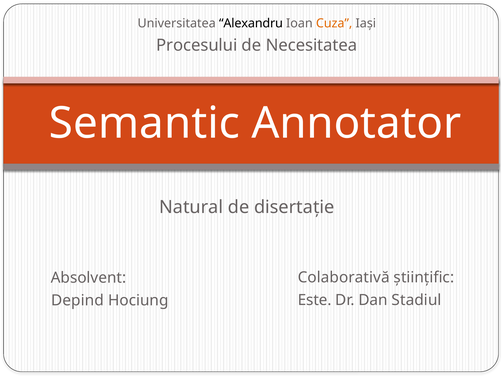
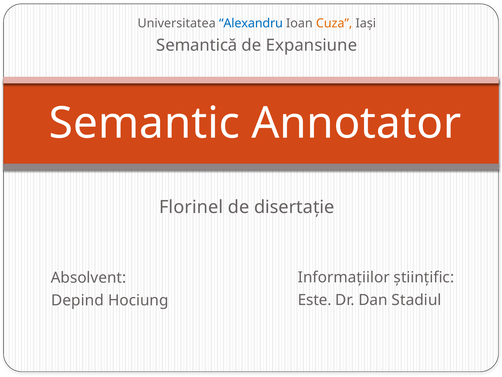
Alexandru colour: black -> blue (251, 23)
Procesului: Procesului -> Semantică (197, 45)
Necesitatea: Necesitatea -> Expansiune (311, 45)
Natural: Natural -> Florinel (191, 207)
Colaborativă: Colaborativă -> Informațiilor (344, 277)
